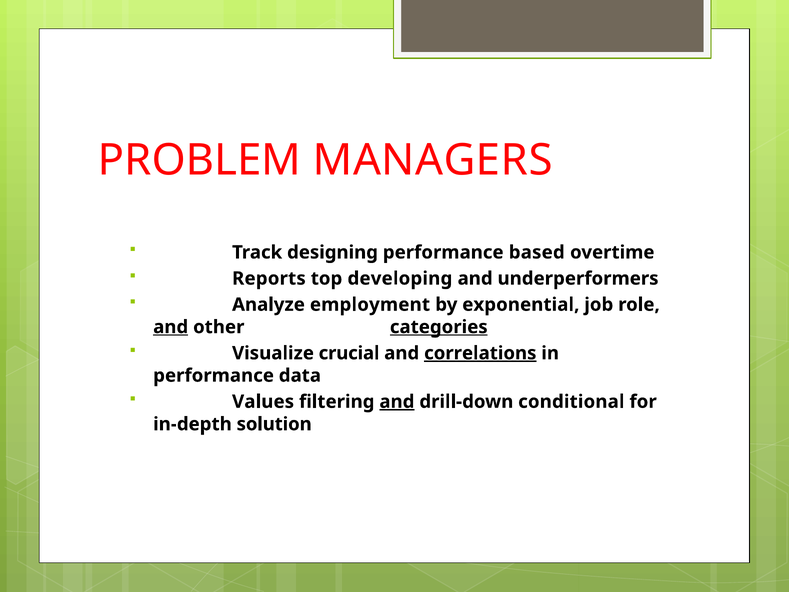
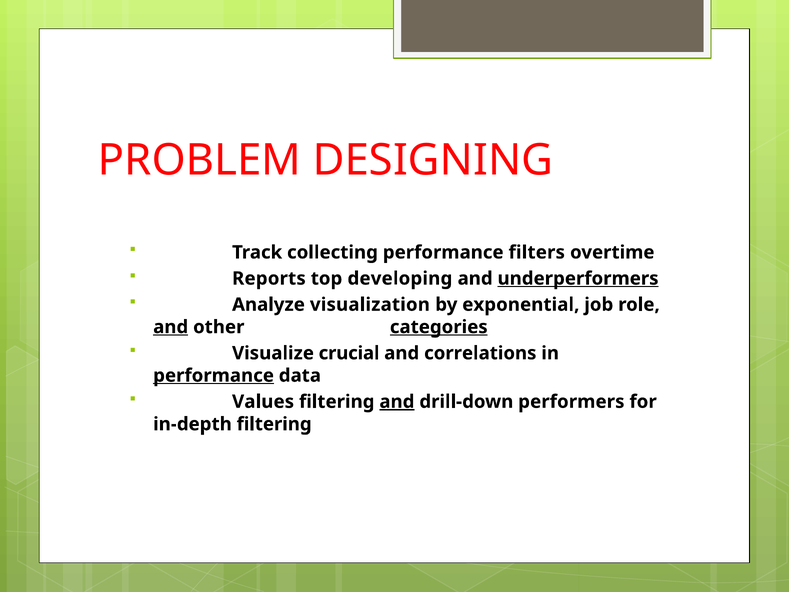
MANAGERS: MANAGERS -> DESIGNING (433, 160)
designing: designing -> collecting (332, 252)
based: based -> filters (537, 252)
underperformers underline: none -> present (578, 278)
employment: employment -> visualization (370, 305)
correlations underline: present -> none (480, 353)
performance underline: none -> present (214, 375)
conditional: conditional -> performers (571, 402)
in-depth solution: solution -> filtering (274, 424)
